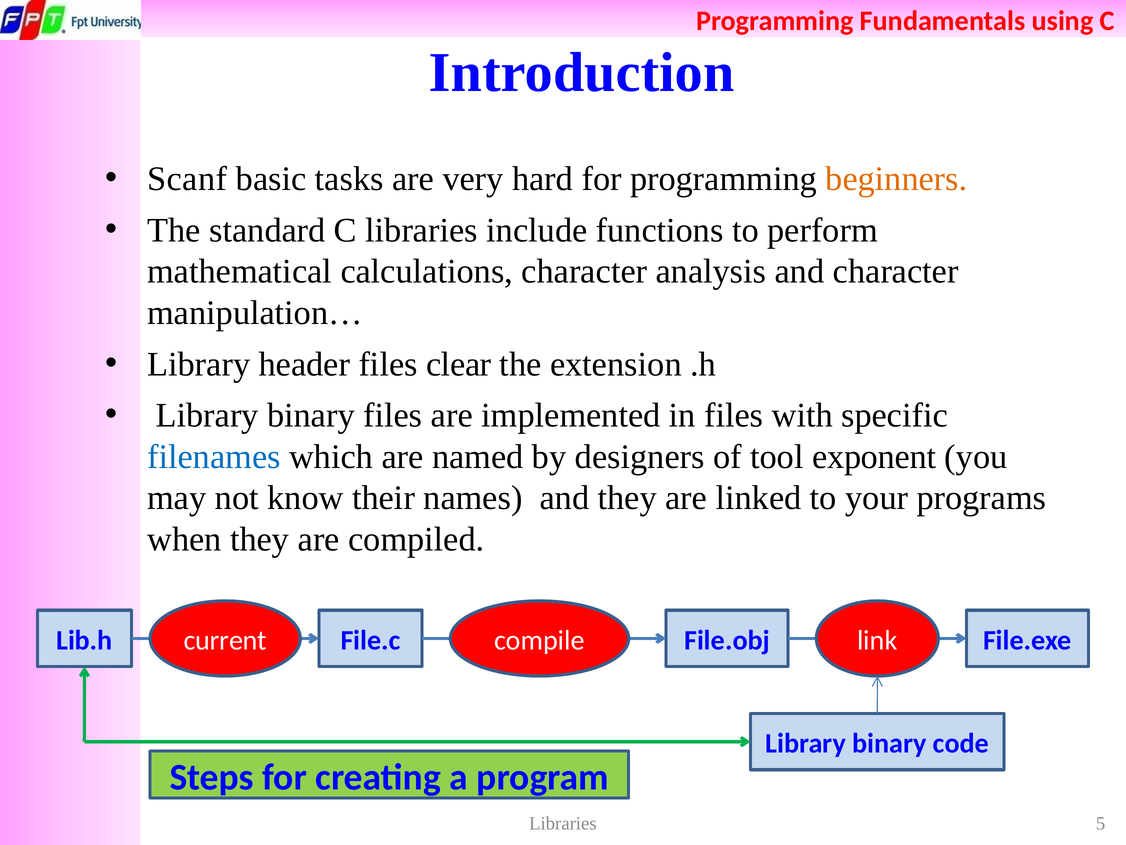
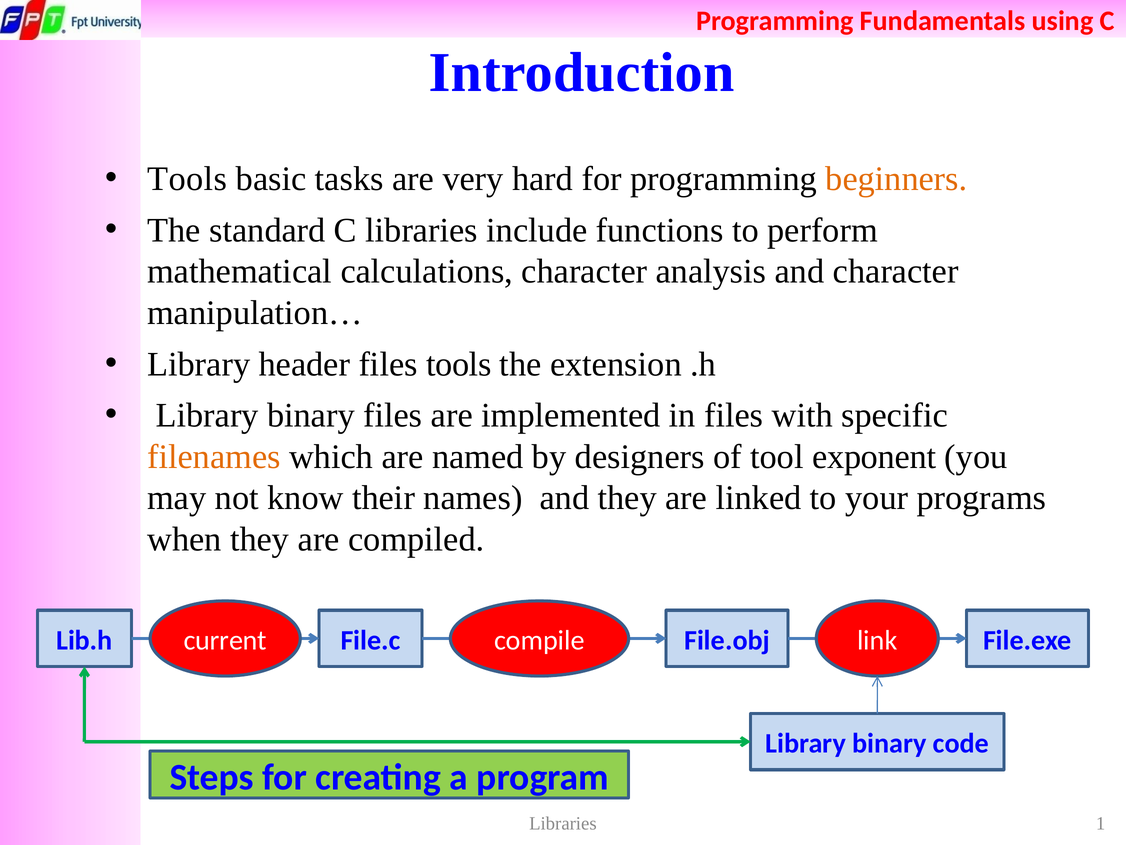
Scanf: Scanf -> Tools (187, 179)
files clear: clear -> tools (459, 364)
filenames colour: blue -> orange (214, 457)
5: 5 -> 1 (1101, 823)
